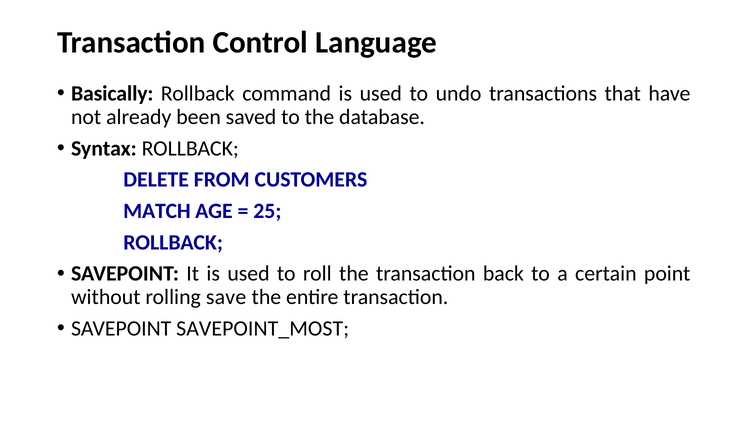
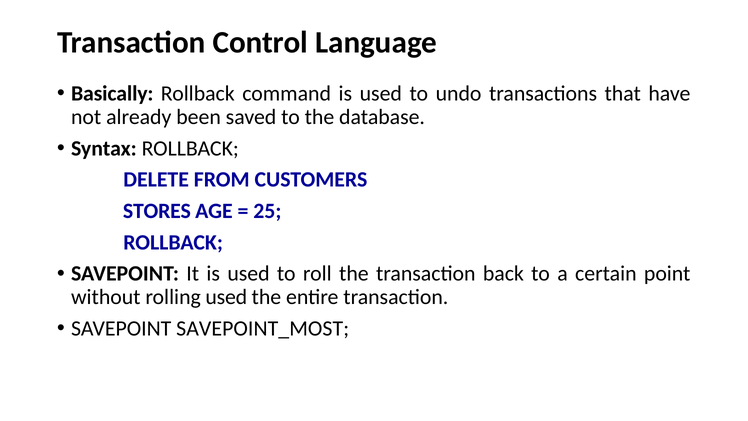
MATCH: MATCH -> STORES (157, 211)
rolling save: save -> used (226, 297)
